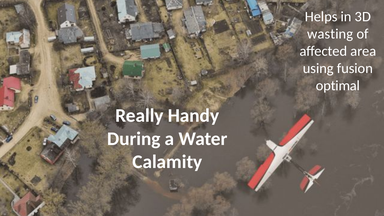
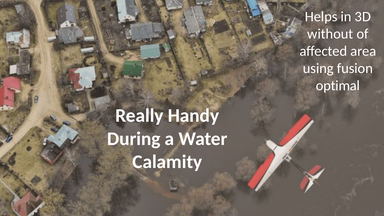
wasting: wasting -> without (330, 34)
